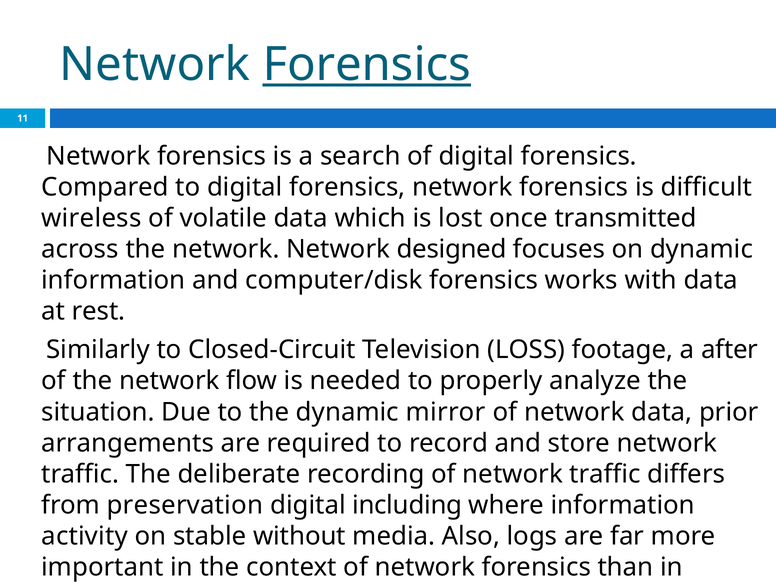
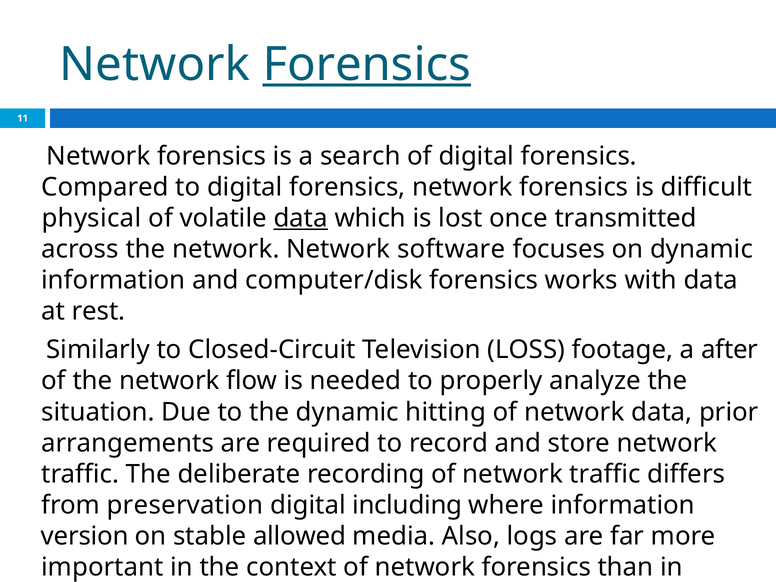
wireless: wireless -> physical (91, 218)
data underline: none -> present (301, 218)
designed: designed -> software (451, 249)
mirror: mirror -> hitting (446, 412)
activity: activity -> version (85, 536)
without: without -> allowed (300, 536)
